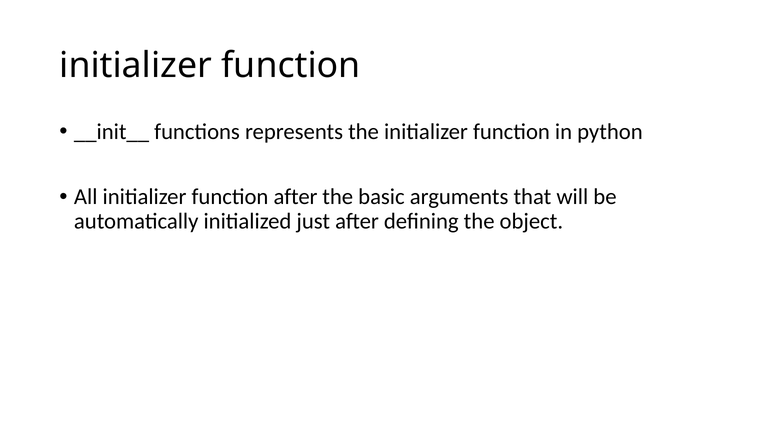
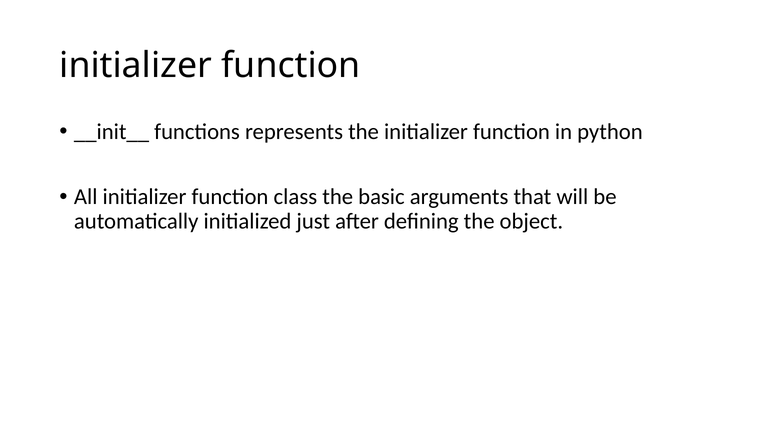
function after: after -> class (295, 197)
